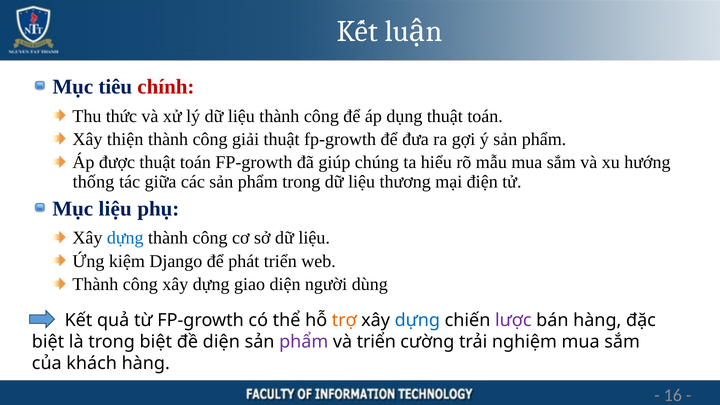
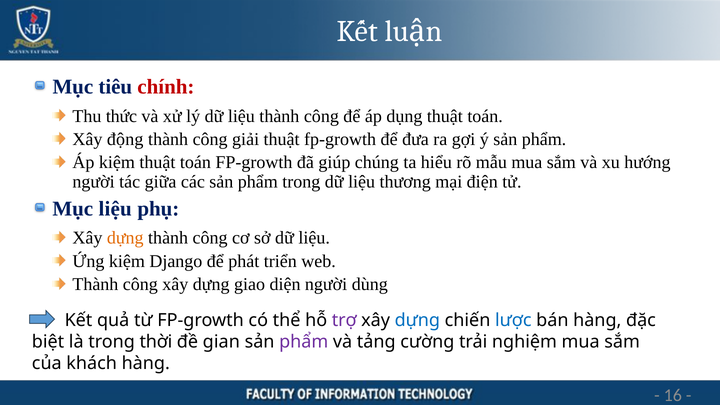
thiện: thiện -> động (125, 139)
Áp được: được -> kiệm (117, 162)
thống: thống -> người (94, 182)
dựng colour: blue -> orange (125, 238)
trợ colour: orange -> purple (344, 320)
lược colour: purple -> blue (513, 320)
trong biệt: biệt -> thời (156, 342)
đề diện: diện -> gian (221, 342)
triển: triển -> tảng (376, 342)
